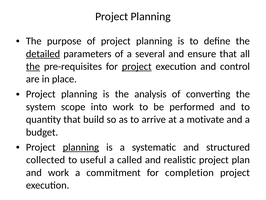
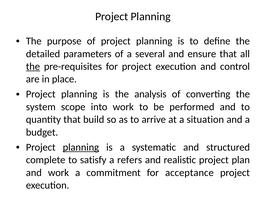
detailed underline: present -> none (43, 54)
project underline: present -> none (137, 66)
motivate: motivate -> situation (205, 119)
collected: collected -> complete (46, 160)
useful: useful -> satisfy (93, 160)
called: called -> refers (130, 160)
completion: completion -> acceptance (189, 172)
